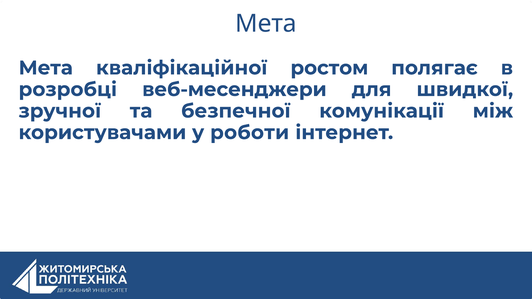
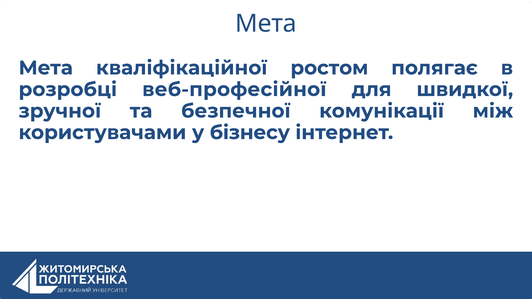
веб-месенджери: веб-месенджери -> веб-професійної (234, 90)
роботи: роботи -> бізнесу (250, 133)
